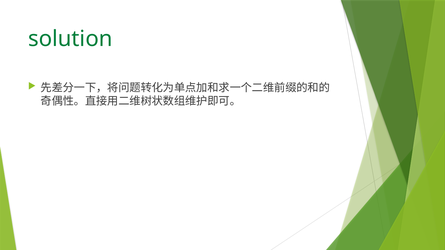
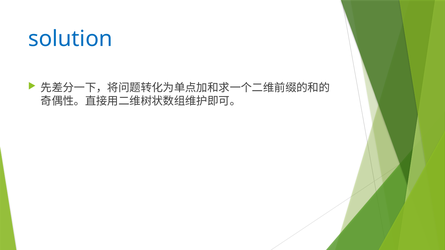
solution colour: green -> blue (70, 39)
